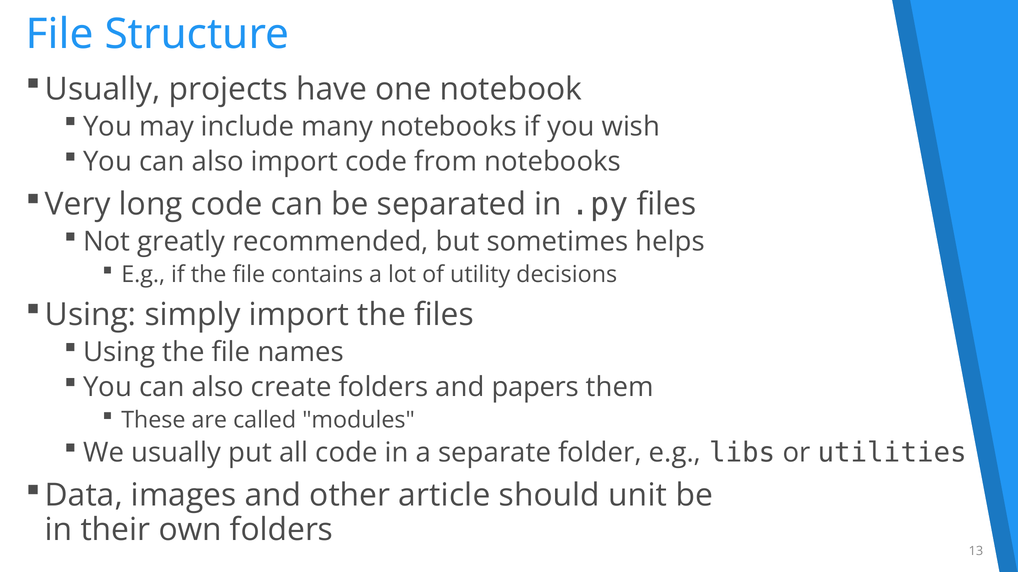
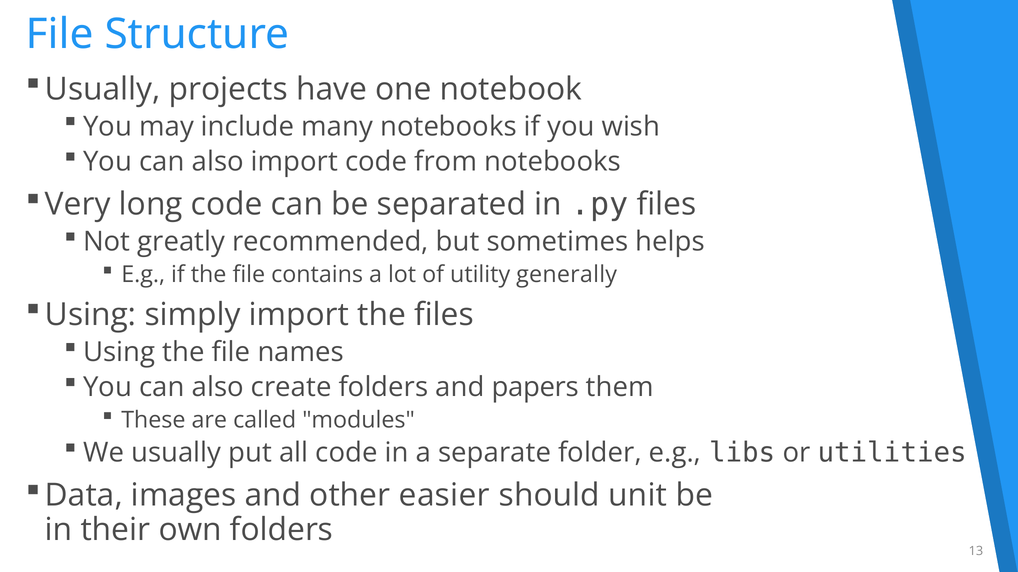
decisions: decisions -> generally (567, 275)
article: article -> easier (444, 496)
